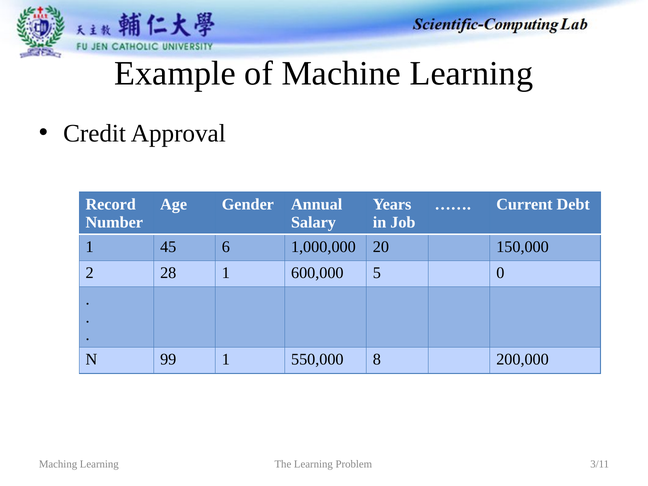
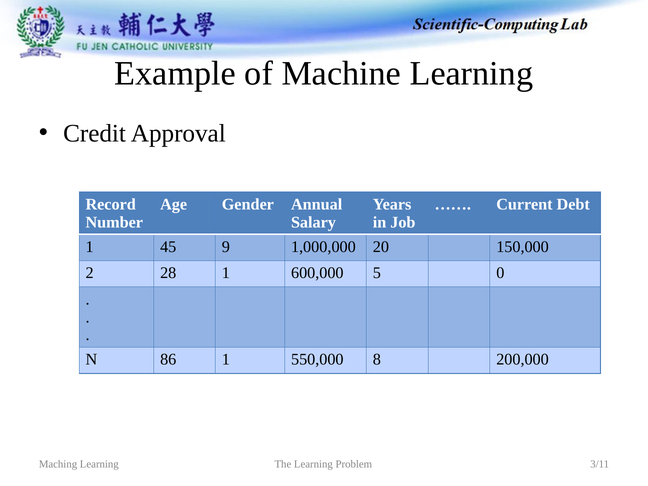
6: 6 -> 9 (226, 247)
99: 99 -> 86 (168, 360)
